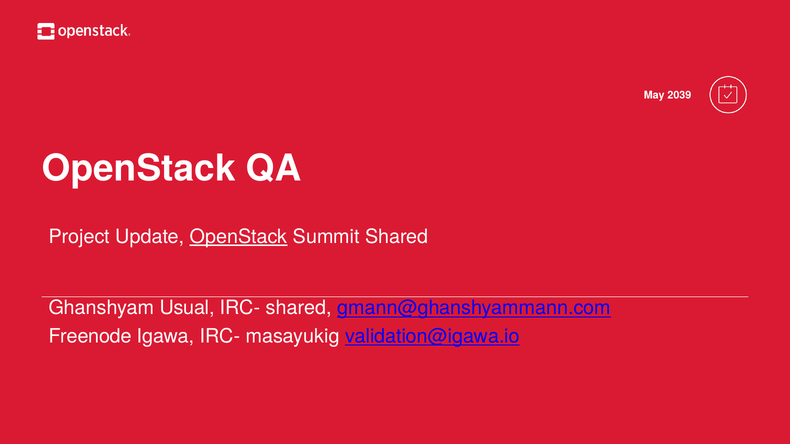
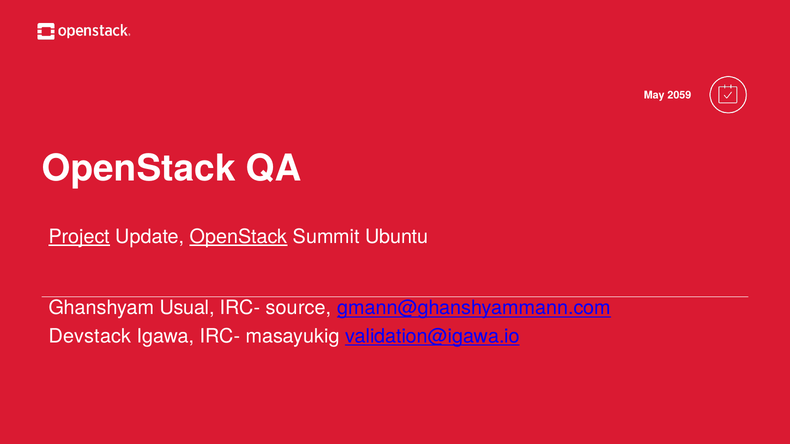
2039: 2039 -> 2059 (679, 95)
Project underline: none -> present (79, 237)
Summit Shared: Shared -> Ubuntu (397, 237)
IRC- shared: shared -> source (299, 308)
Freenode: Freenode -> Devstack (90, 336)
